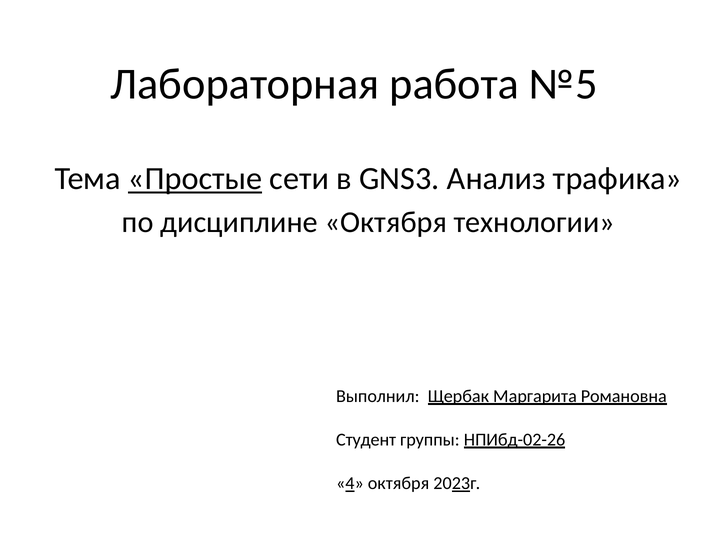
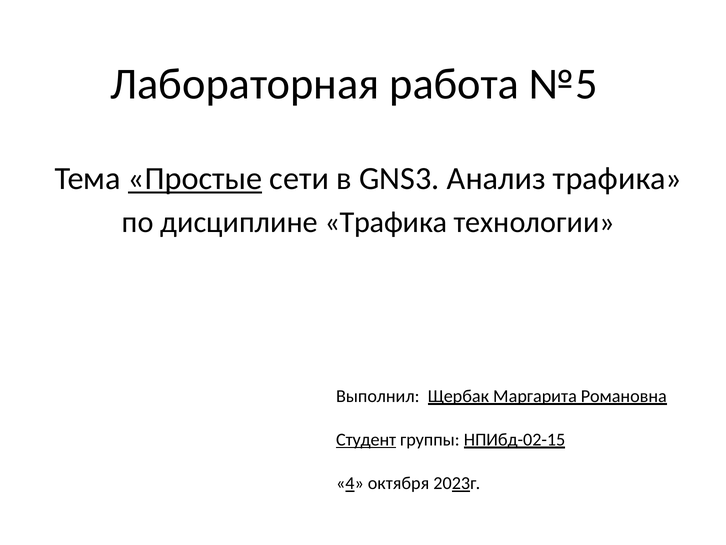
дисциплине Октября: Октября -> Трафика (386, 222)
Студент underline: none -> present (366, 439)
НПИбд-02-26: НПИбд-02-26 -> НПИбд-02-15 (515, 439)
